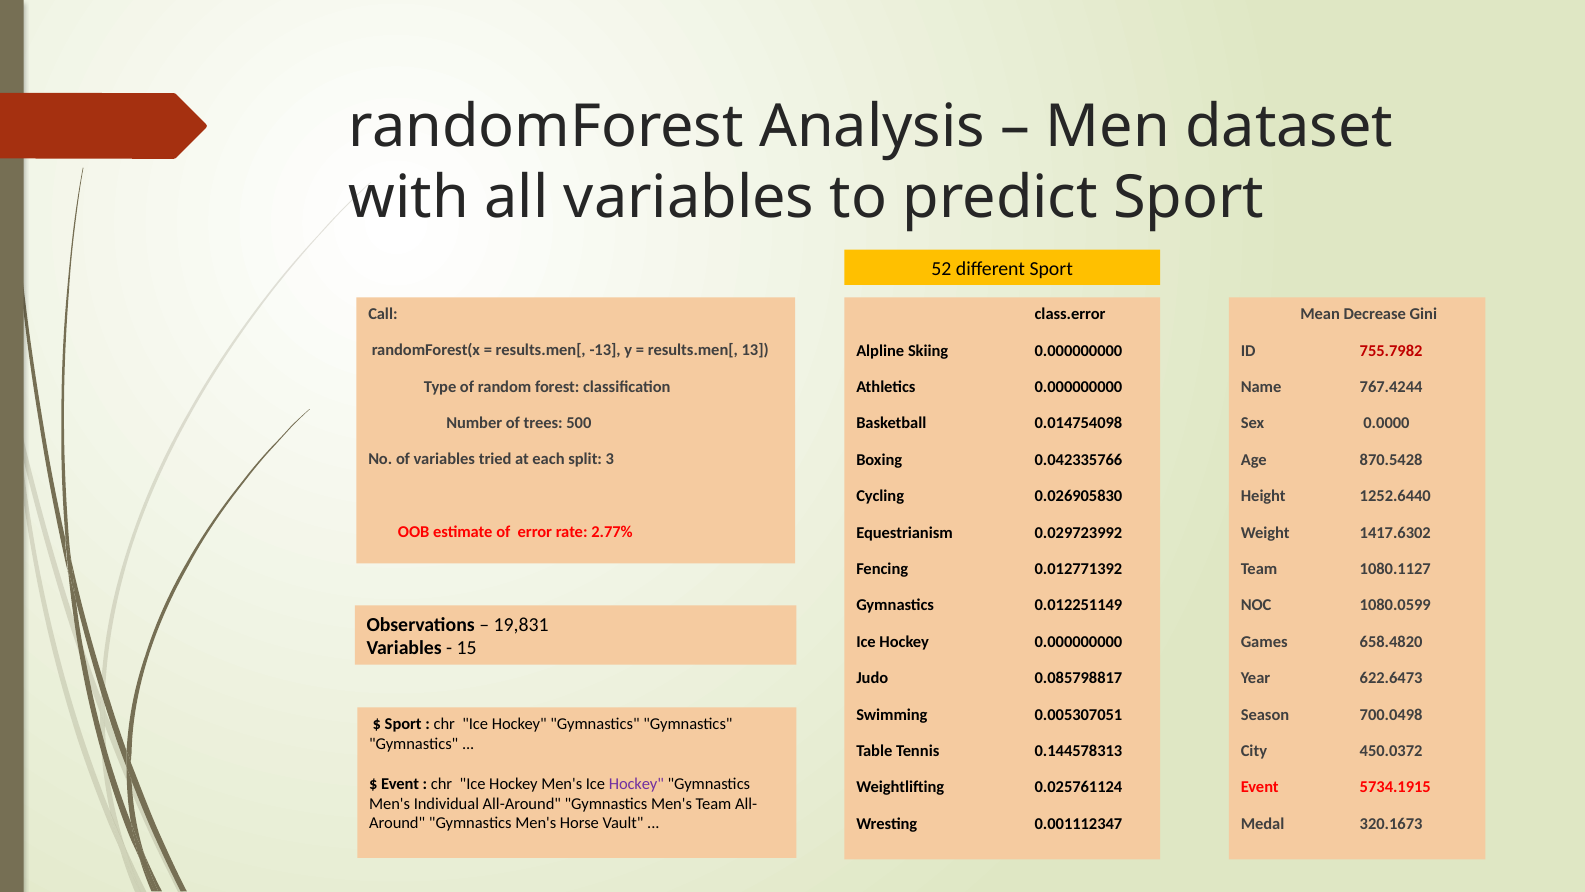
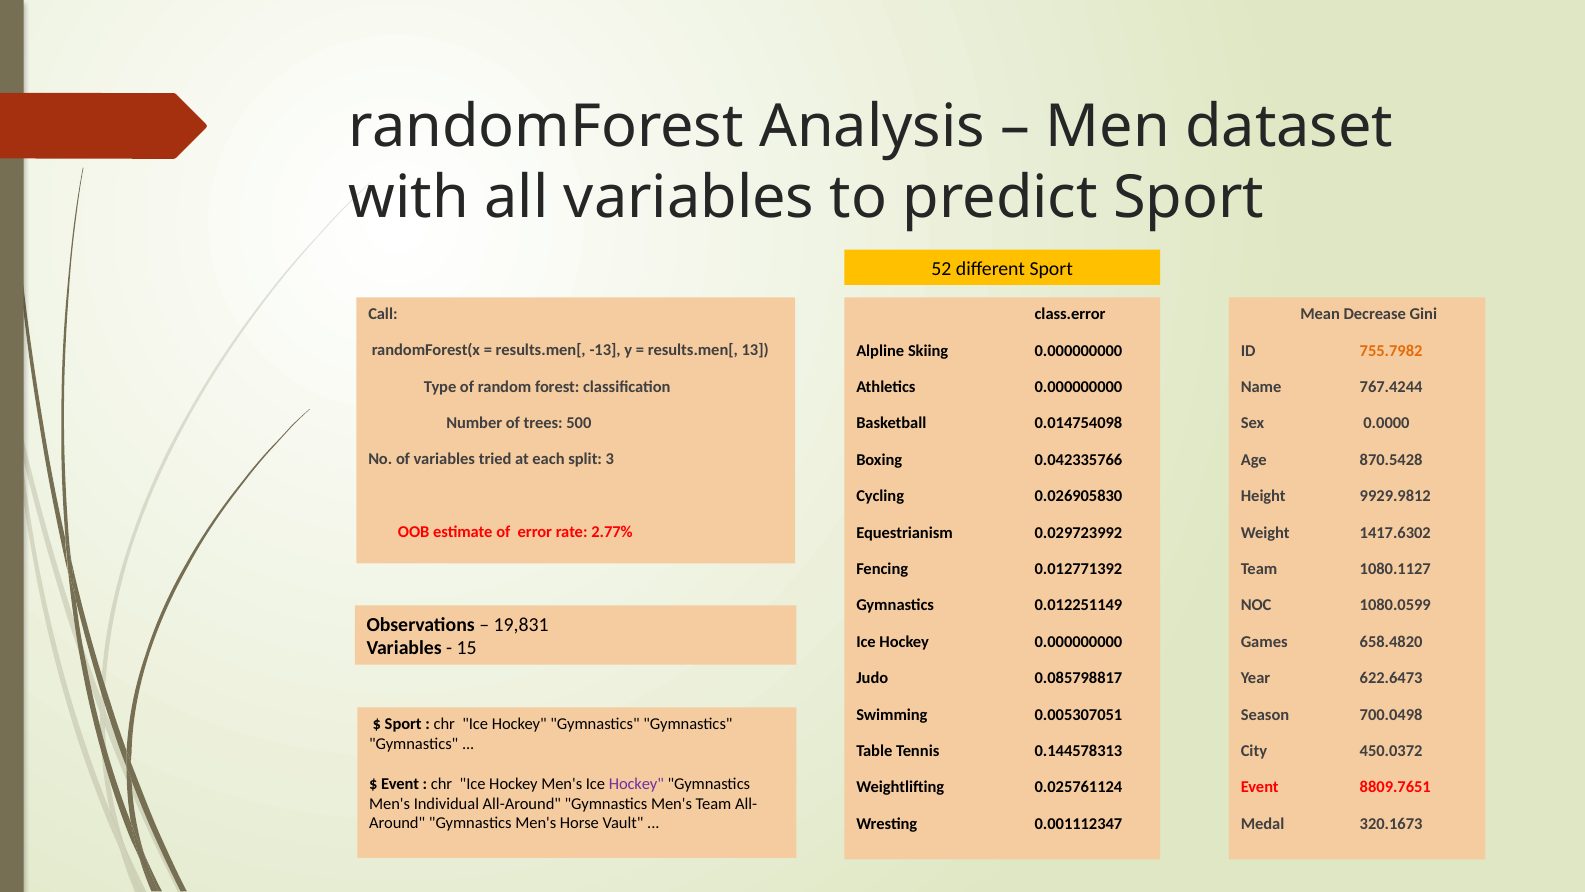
755.7982 colour: red -> orange (1391, 351)
1252.6440: 1252.6440 -> 9929.9812 (1395, 496)
5734.1915: 5734.1915 -> 8809.7651 (1395, 787)
